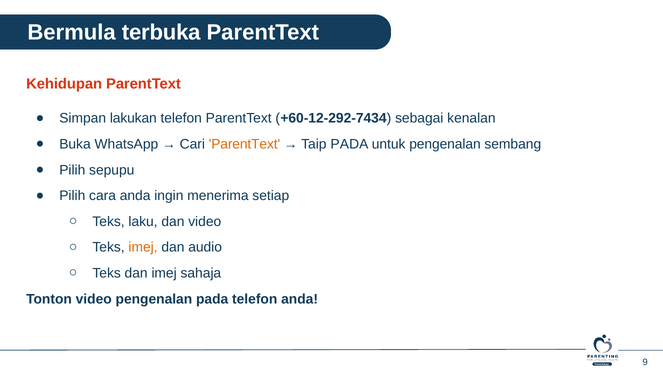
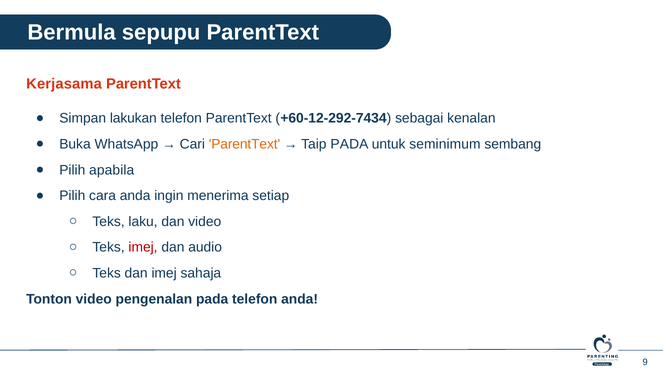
terbuka: terbuka -> sepupu (161, 32)
Kehidupan: Kehidupan -> Kerjasama (64, 84)
untuk pengenalan: pengenalan -> seminimum (445, 144)
sepupu: sepupu -> apabila (112, 170)
imej colour: orange -> red (143, 247)
